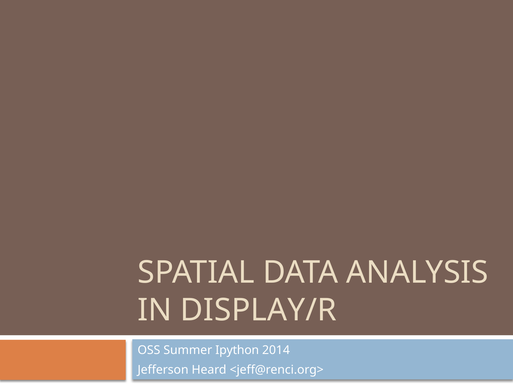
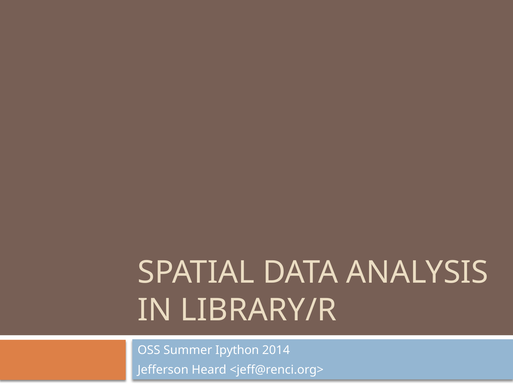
DISPLAY/R: DISPLAY/R -> LIBRARY/R (258, 310)
